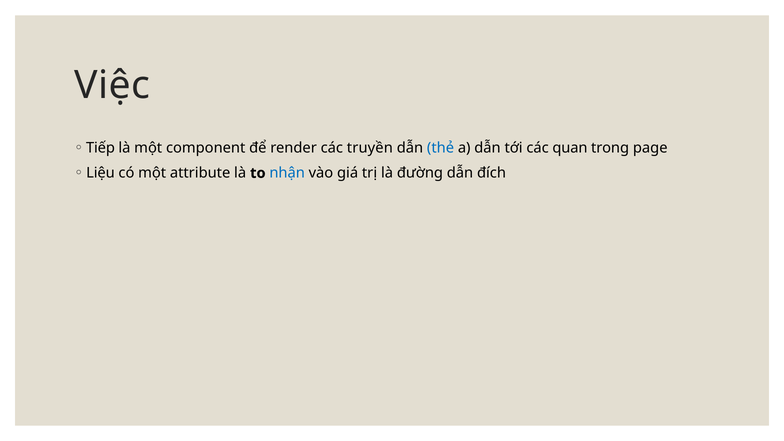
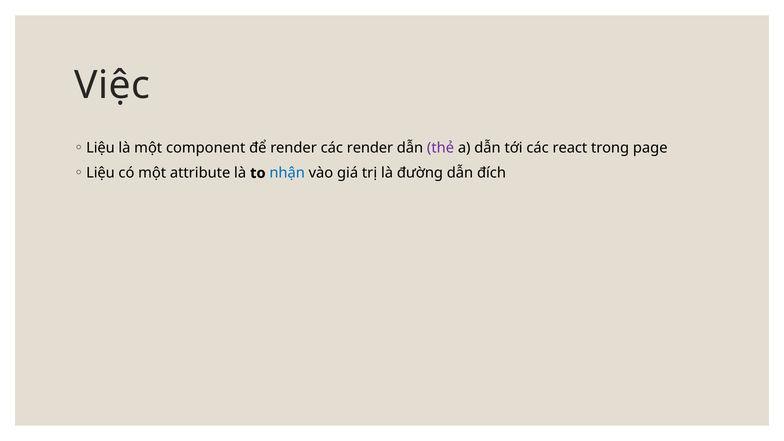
Tiếp: Tiếp -> Liệu (100, 148)
các truyền: truyền -> render (370, 148)
thẻ colour: blue -> purple (441, 148)
quan: quan -> react (570, 148)
